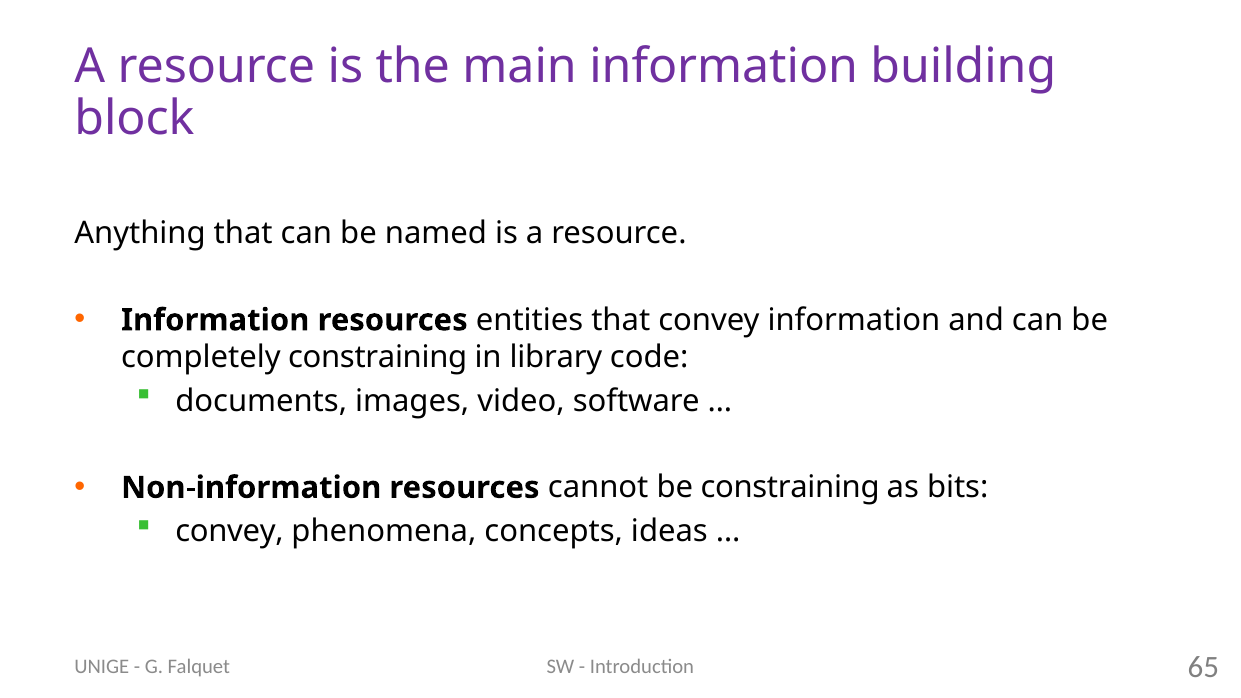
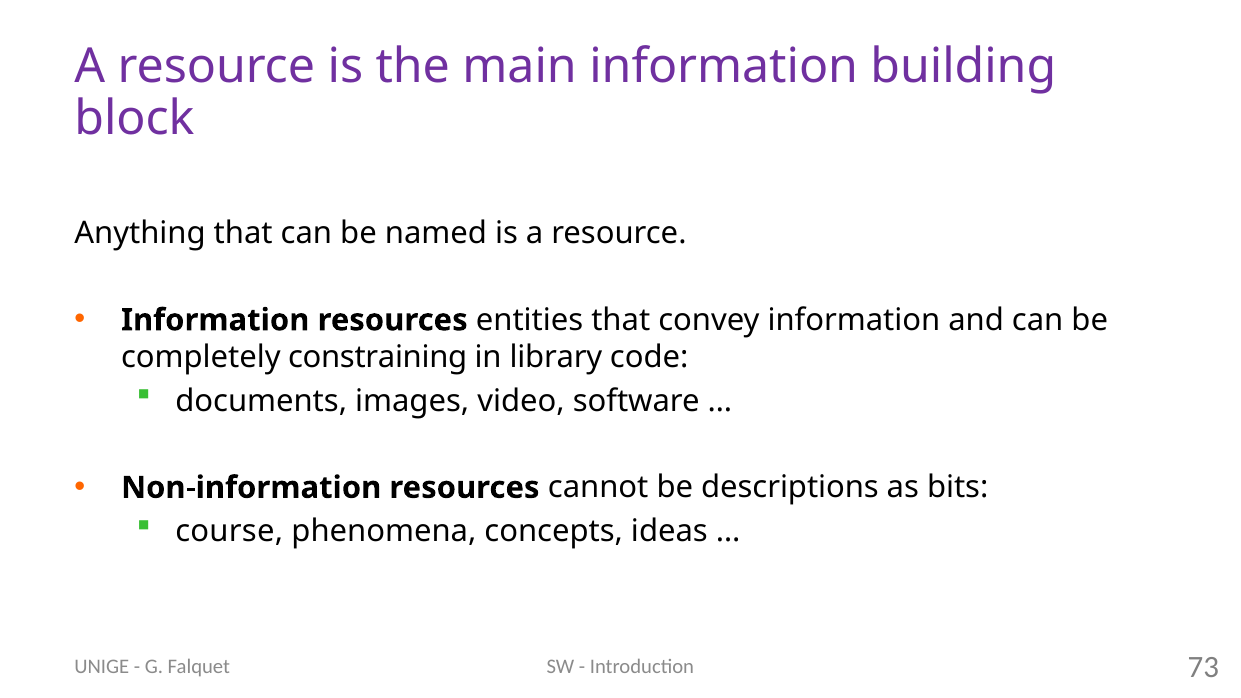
be constraining: constraining -> descriptions (790, 488)
convey: convey -> course (229, 531)
65: 65 -> 73 (1203, 667)
